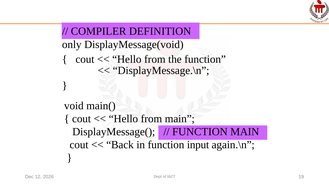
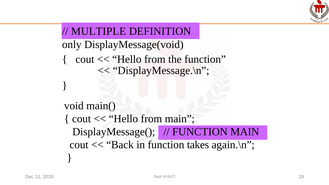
COMPILER: COMPILER -> MULTIPLE (99, 31)
input: input -> takes (198, 145)
